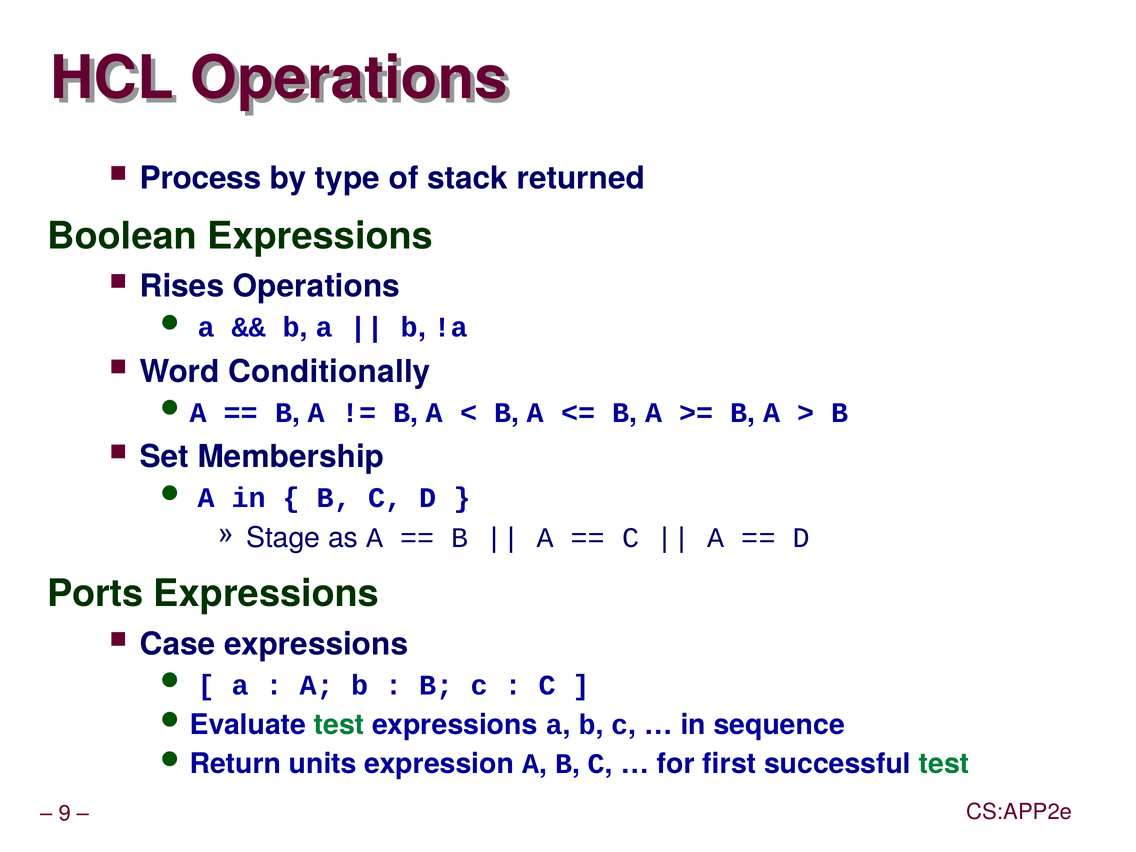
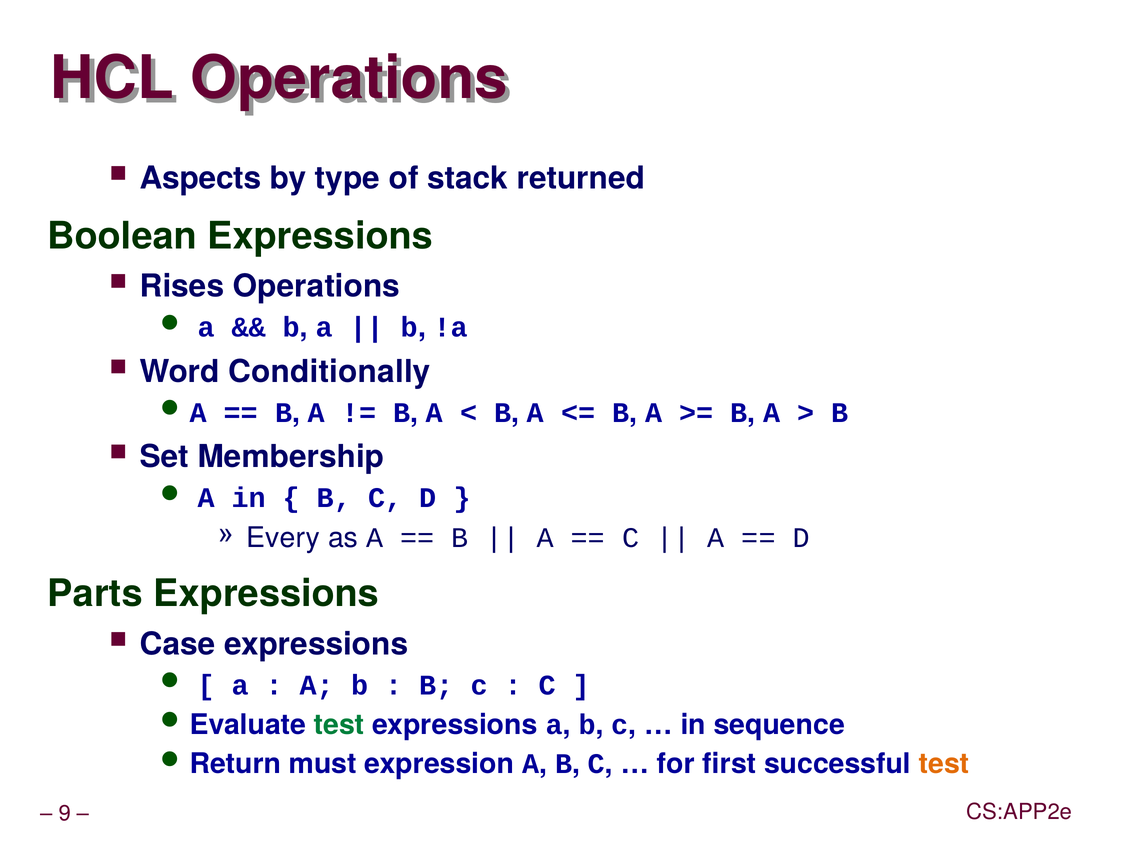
Process: Process -> Aspects (201, 178)
Stage: Stage -> Every (283, 538)
Ports: Ports -> Parts (95, 594)
units: units -> must (323, 764)
test colour: green -> orange (944, 764)
